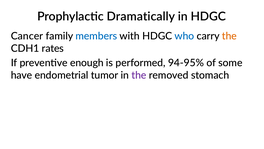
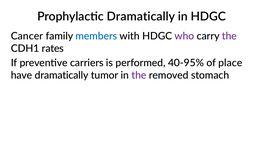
who colour: blue -> purple (184, 36)
the colour: orange -> purple (229, 36)
enough: enough -> carriers (87, 63)
94-95%: 94-95% -> 40-95% (186, 63)
some: some -> place (230, 63)
have endometrial: endometrial -> dramatically (62, 75)
